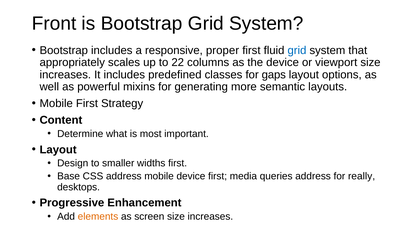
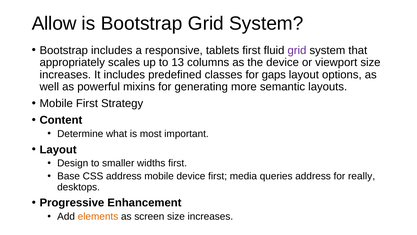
Front: Front -> Allow (54, 24)
proper: proper -> tablets (223, 50)
grid colour: blue -> purple (297, 50)
22: 22 -> 13 (178, 62)
